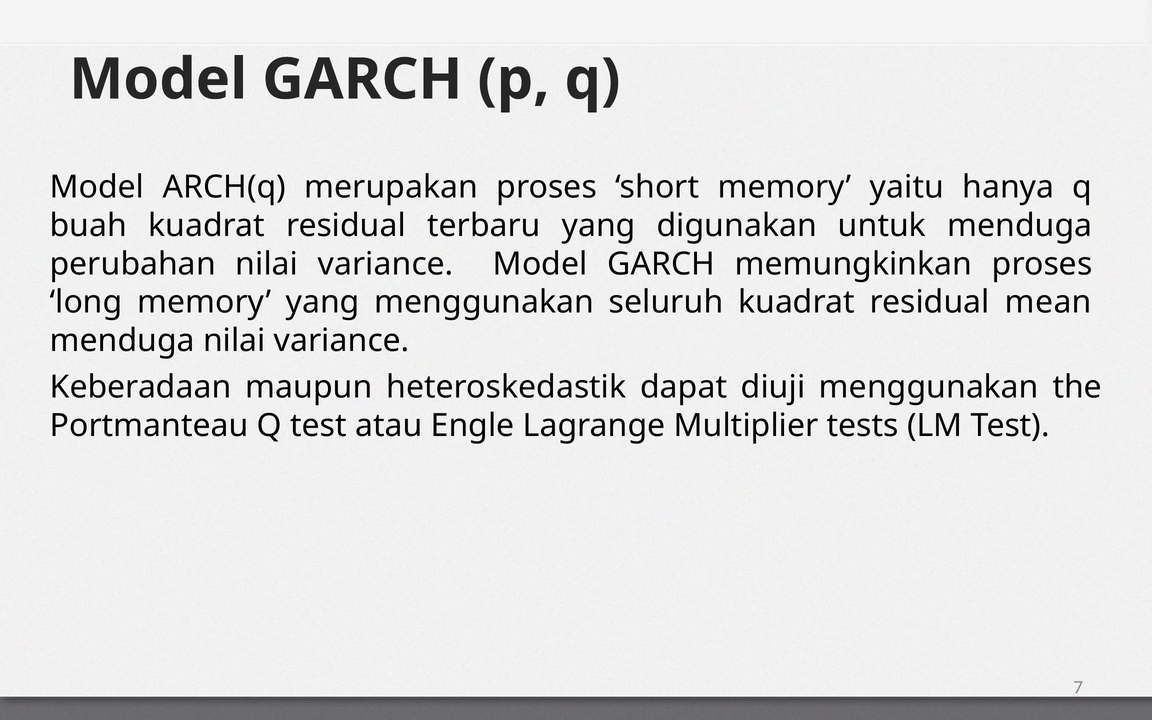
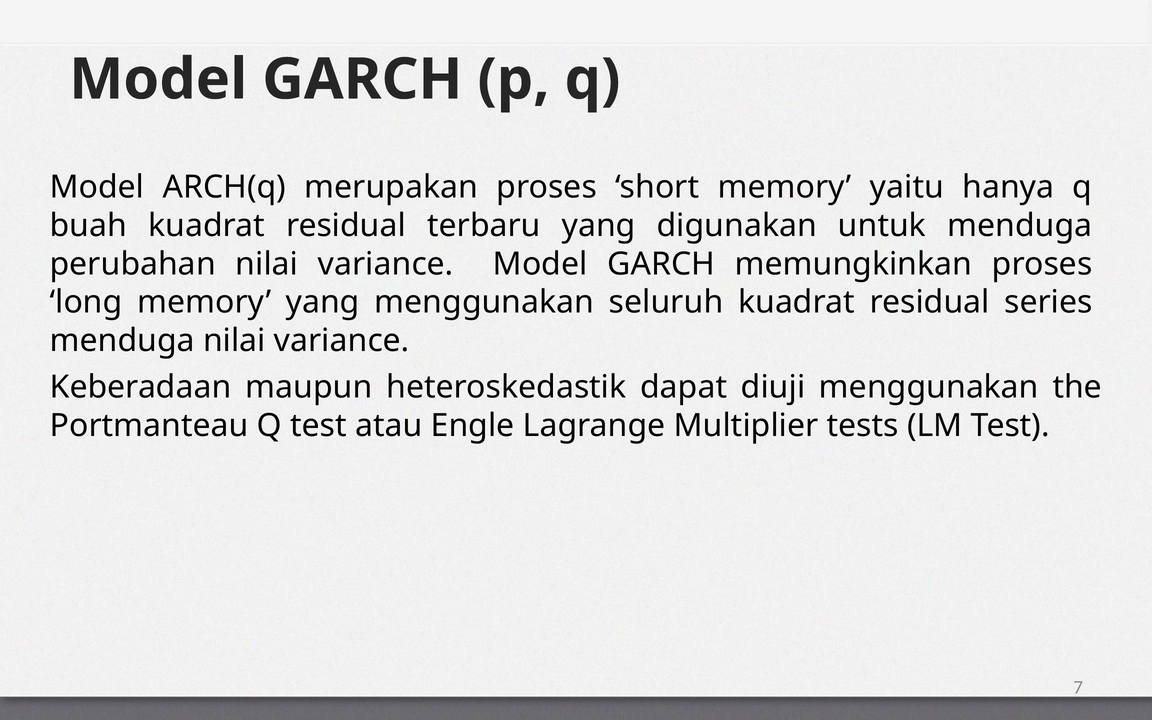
mean: mean -> series (1048, 302)
